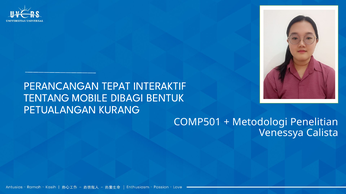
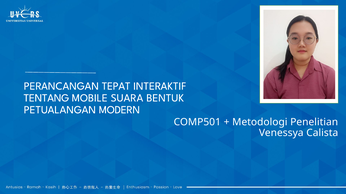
DIBAGI: DIBAGI -> SUARA (127, 98)
KURANG: KURANG -> MODERN (119, 110)
